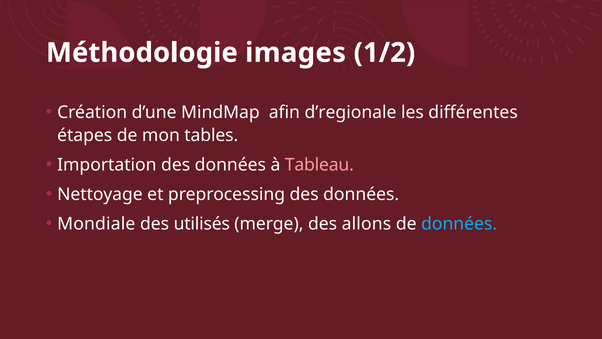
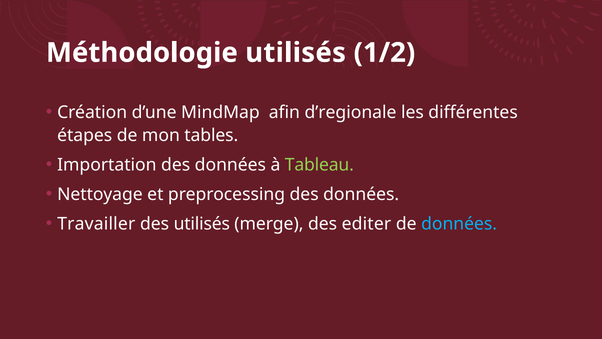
Méthodologie images: images -> utilisés (296, 53)
Tableau colour: pink -> light green (319, 165)
Mondiale: Mondiale -> Travailler (96, 224)
allons: allons -> editer (366, 224)
